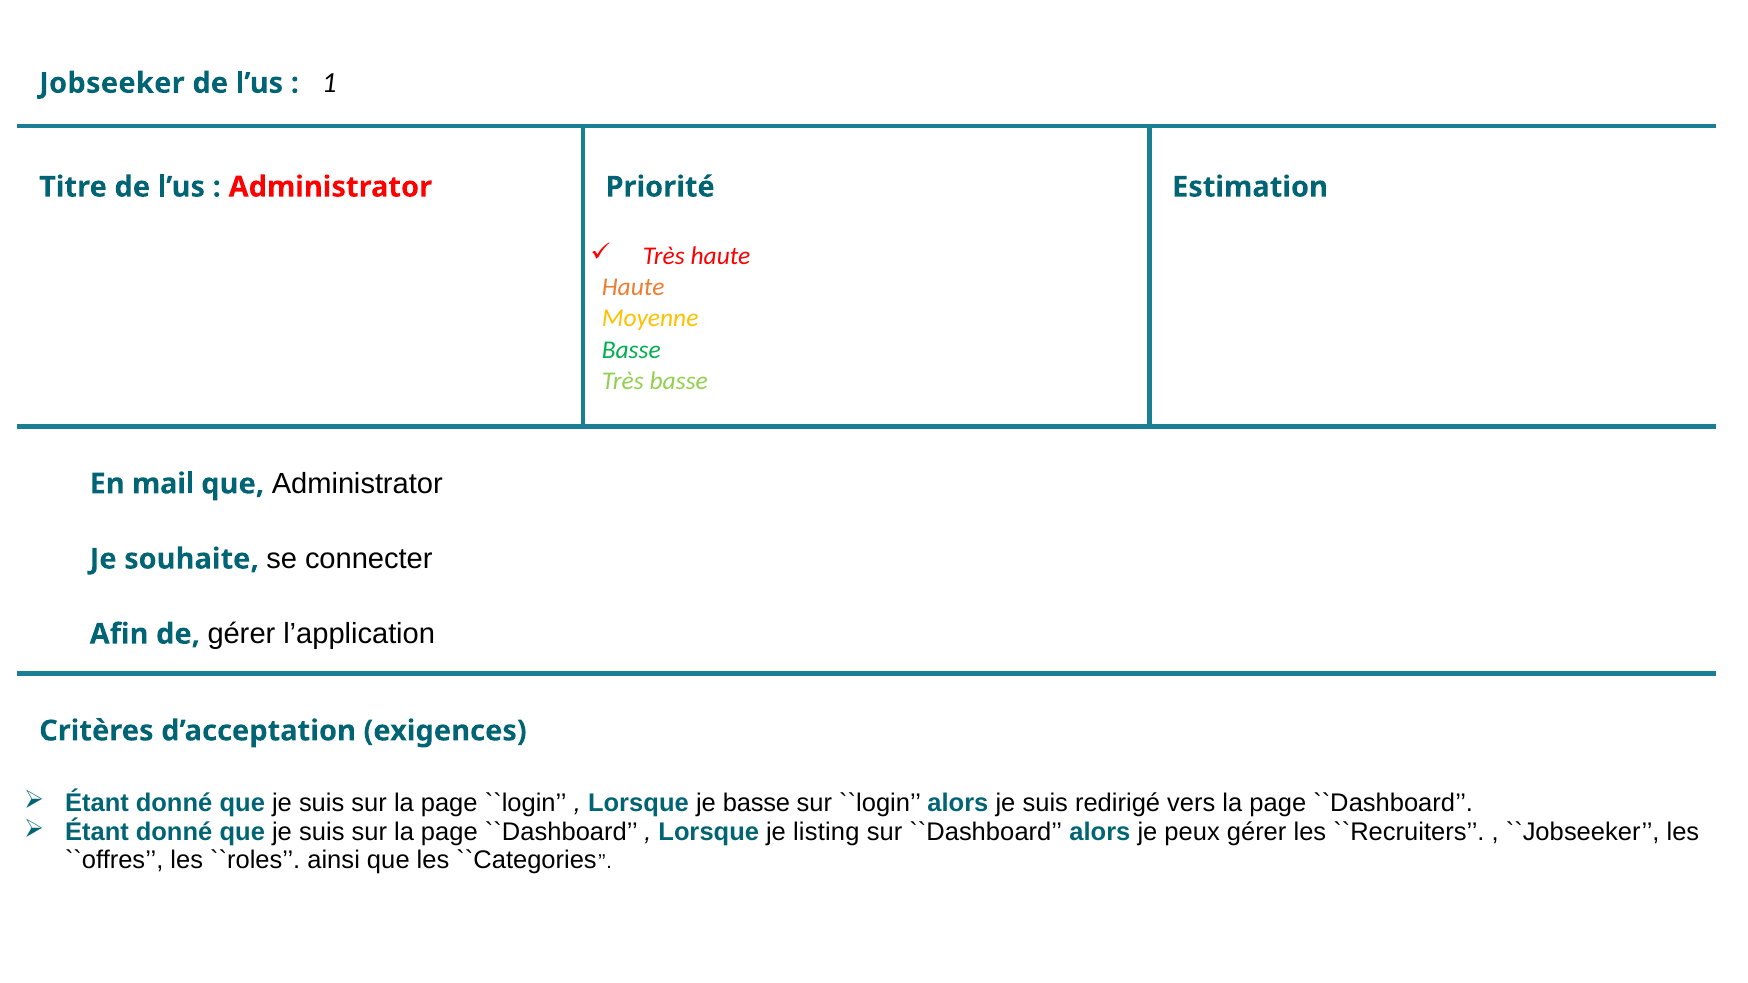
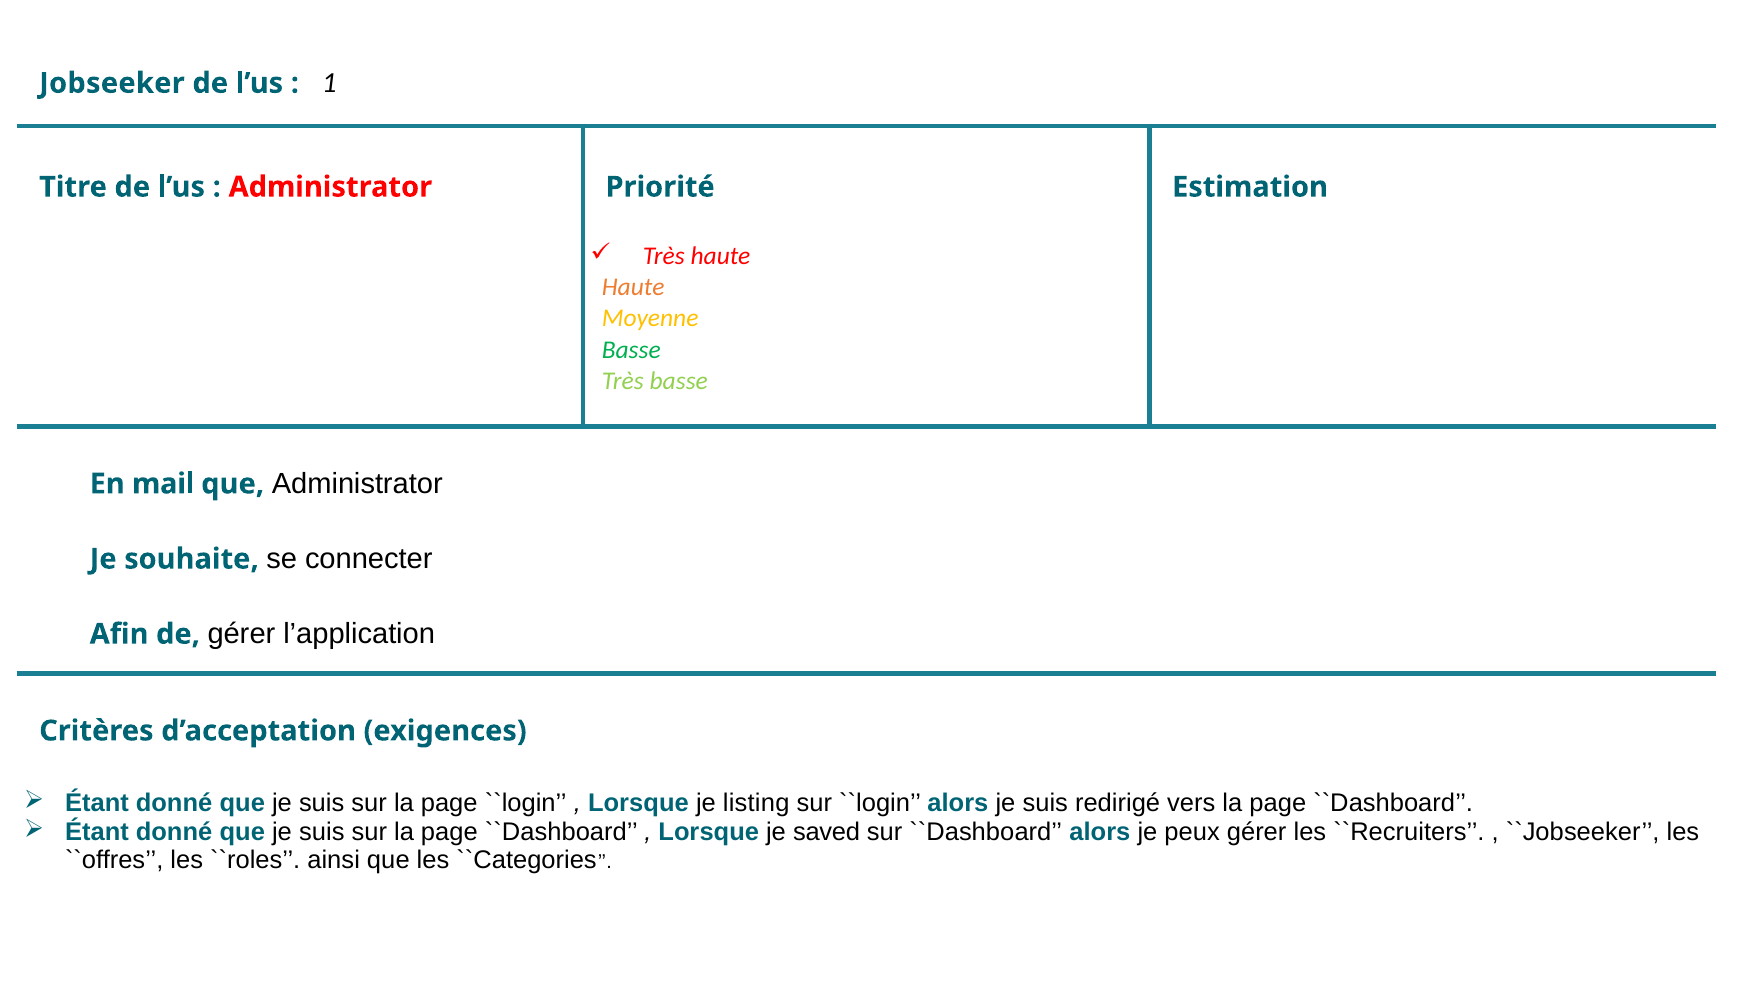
je basse: basse -> listing (756, 803)
listing: listing -> saved (827, 832)
